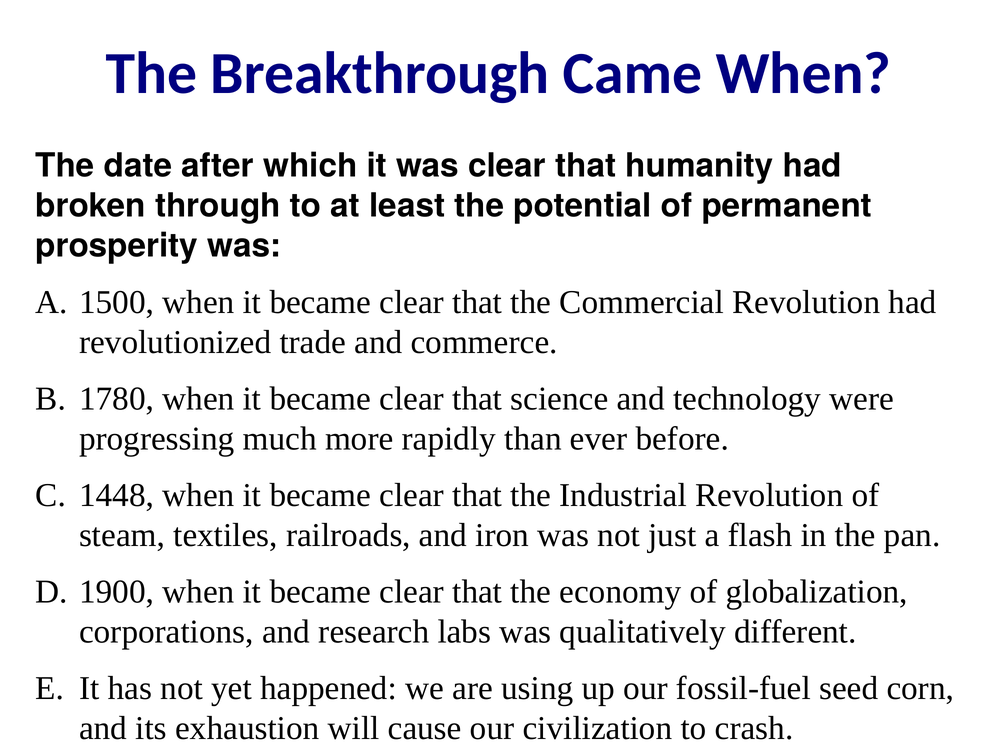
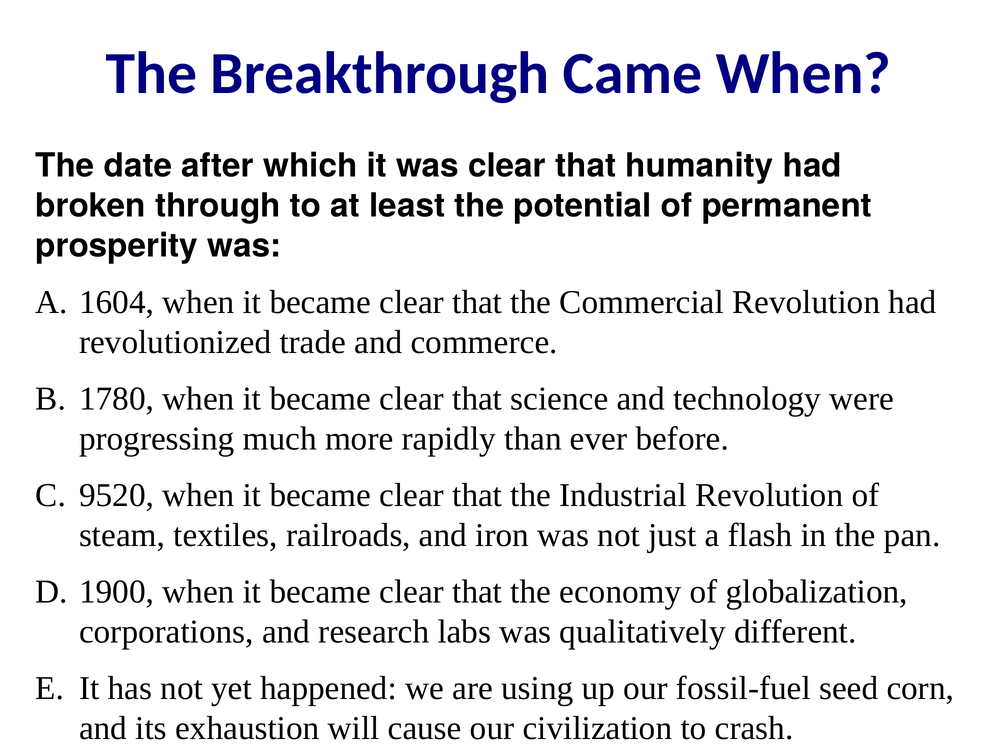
1500: 1500 -> 1604 (117, 302)
1448: 1448 -> 9520 (117, 495)
